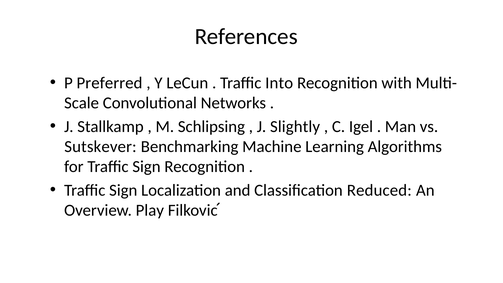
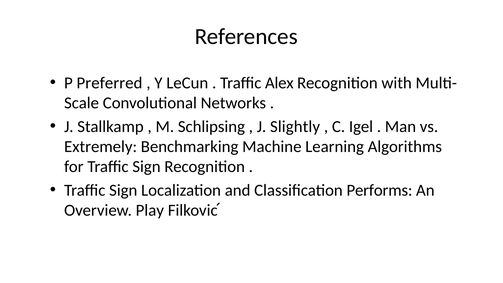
Into: Into -> Alex (279, 83)
Sutskever: Sutskever -> Extremely (101, 147)
Reduced: Reduced -> Performs (379, 190)
